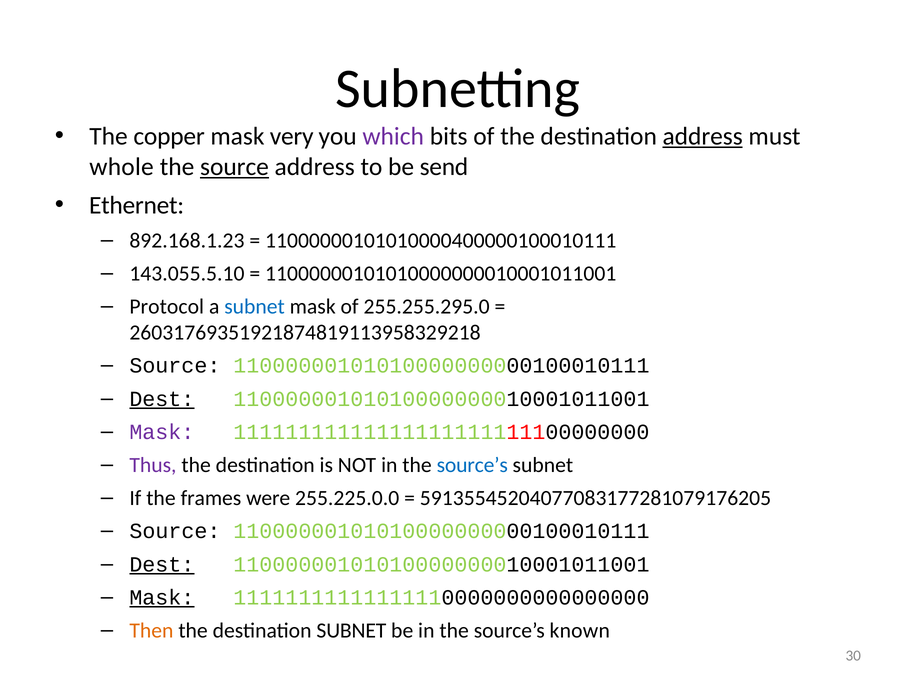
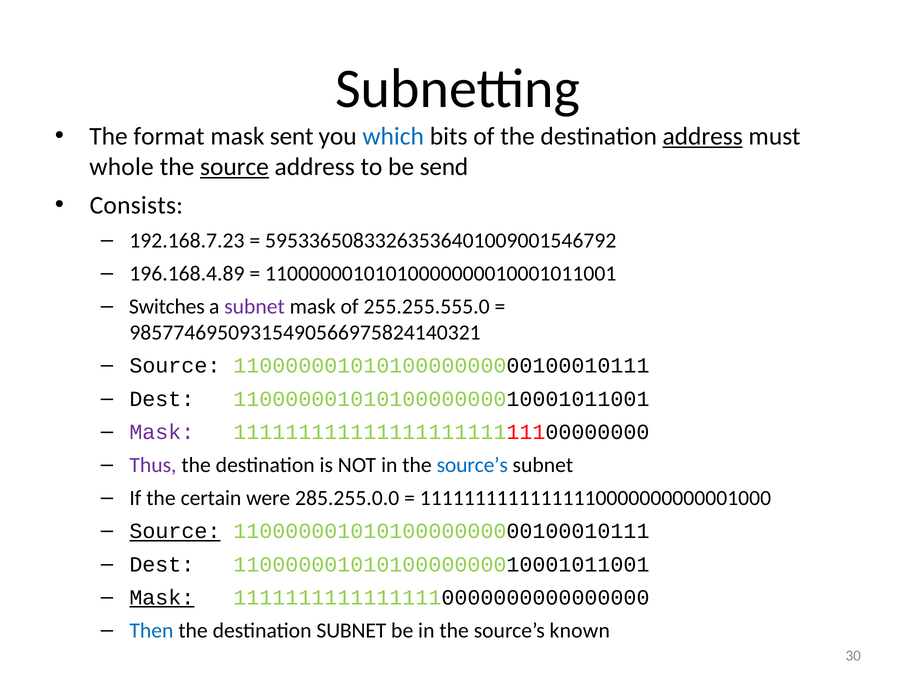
copper: copper -> format (169, 136)
very: very -> sent (292, 136)
which colour: purple -> blue (393, 136)
Ethernet: Ethernet -> Consists (136, 205)
892.168.1.23: 892.168.1.23 -> 192.168.7.23 (187, 241)
11000000101010000400000100010111: 11000000101010000400000100010111 -> 59533650833263536401009001546792 (441, 241)
143.055.5.10: 143.055.5.10 -> 196.168.4.89 (187, 274)
Protocol: Protocol -> Switches (167, 307)
subnet colour: blue -> purple (255, 307)
255.255.295.0: 255.255.295.0 -> 255.255.555.0 (427, 307)
26031769351921874819113958329218: 26031769351921874819113958329218 -> 98577469509315490566975824140321 (305, 333)
Dest underline: present -> none (162, 399)
frames: frames -> certain (211, 498)
255.225.0.0: 255.225.0.0 -> 285.255.0.0 (347, 498)
59135545204077083177281079176205: 59135545204077083177281079176205 -> 11111111111111110000000000001000 (596, 498)
Source underline: none -> present (175, 531)
Dest underline: present -> none (162, 564)
Then colour: orange -> blue (151, 631)
